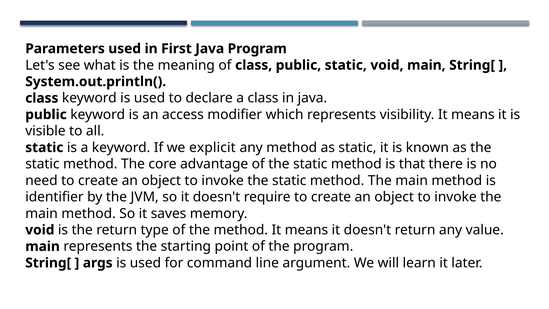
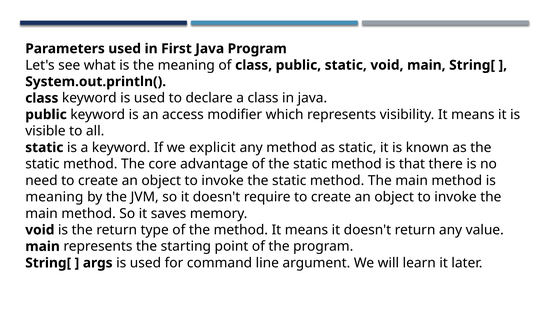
identifier: identifier -> meaning (54, 197)
